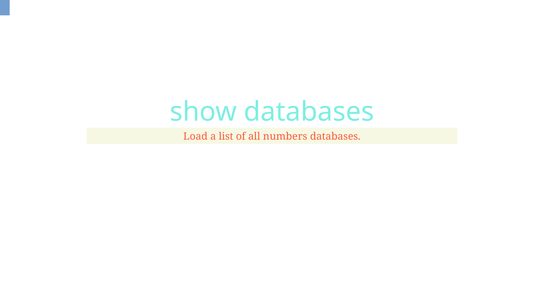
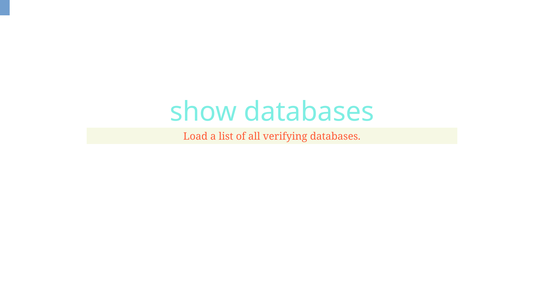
numbers: numbers -> verifying (285, 137)
